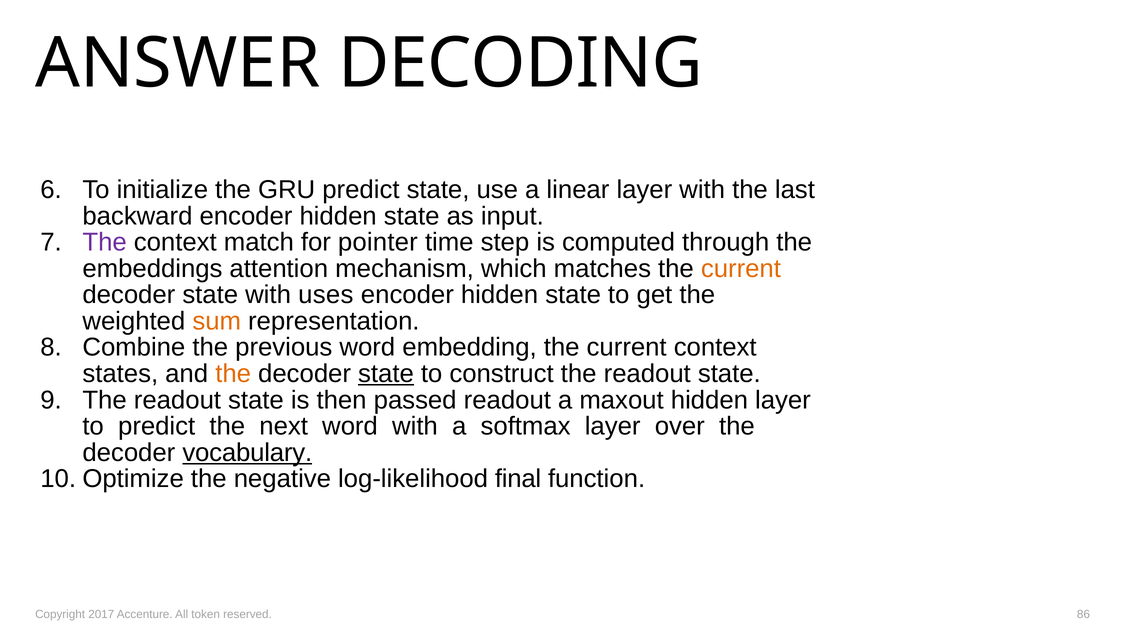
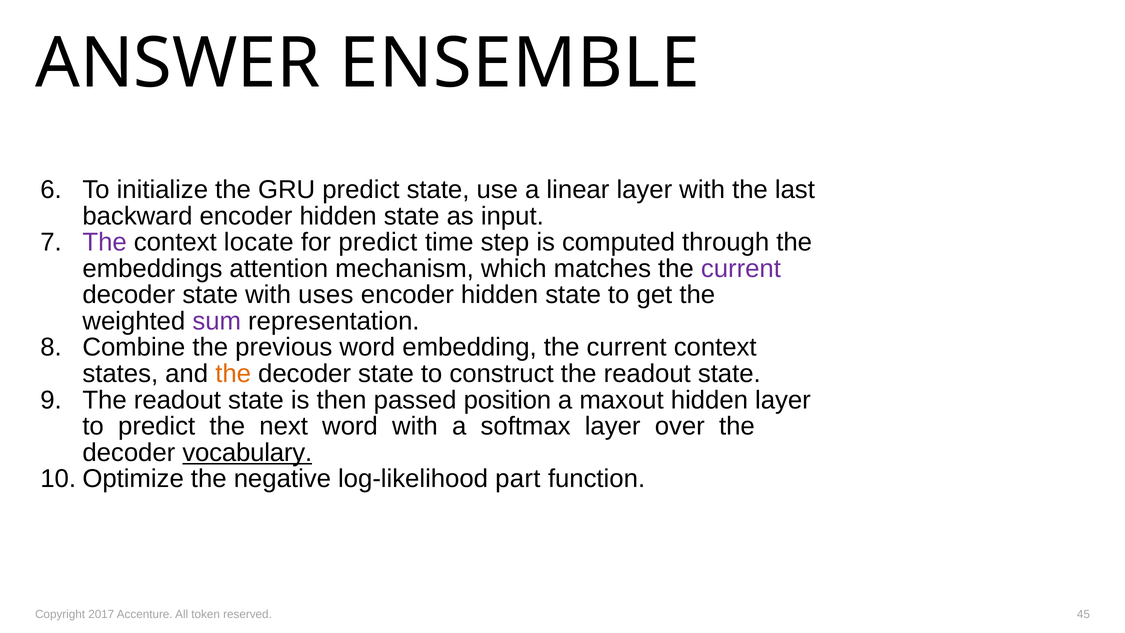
DECODING: DECODING -> ENSEMBLE (520, 63)
match: match -> locate (259, 242)
for pointer: pointer -> predict (378, 242)
current colour: orange -> purple (741, 268)
sum colour: orange -> purple (217, 321)
state underline: present -> none (386, 374)
passed readout: readout -> position (507, 400)
final: final -> part (518, 479)
86: 86 -> 45 (1083, 614)
